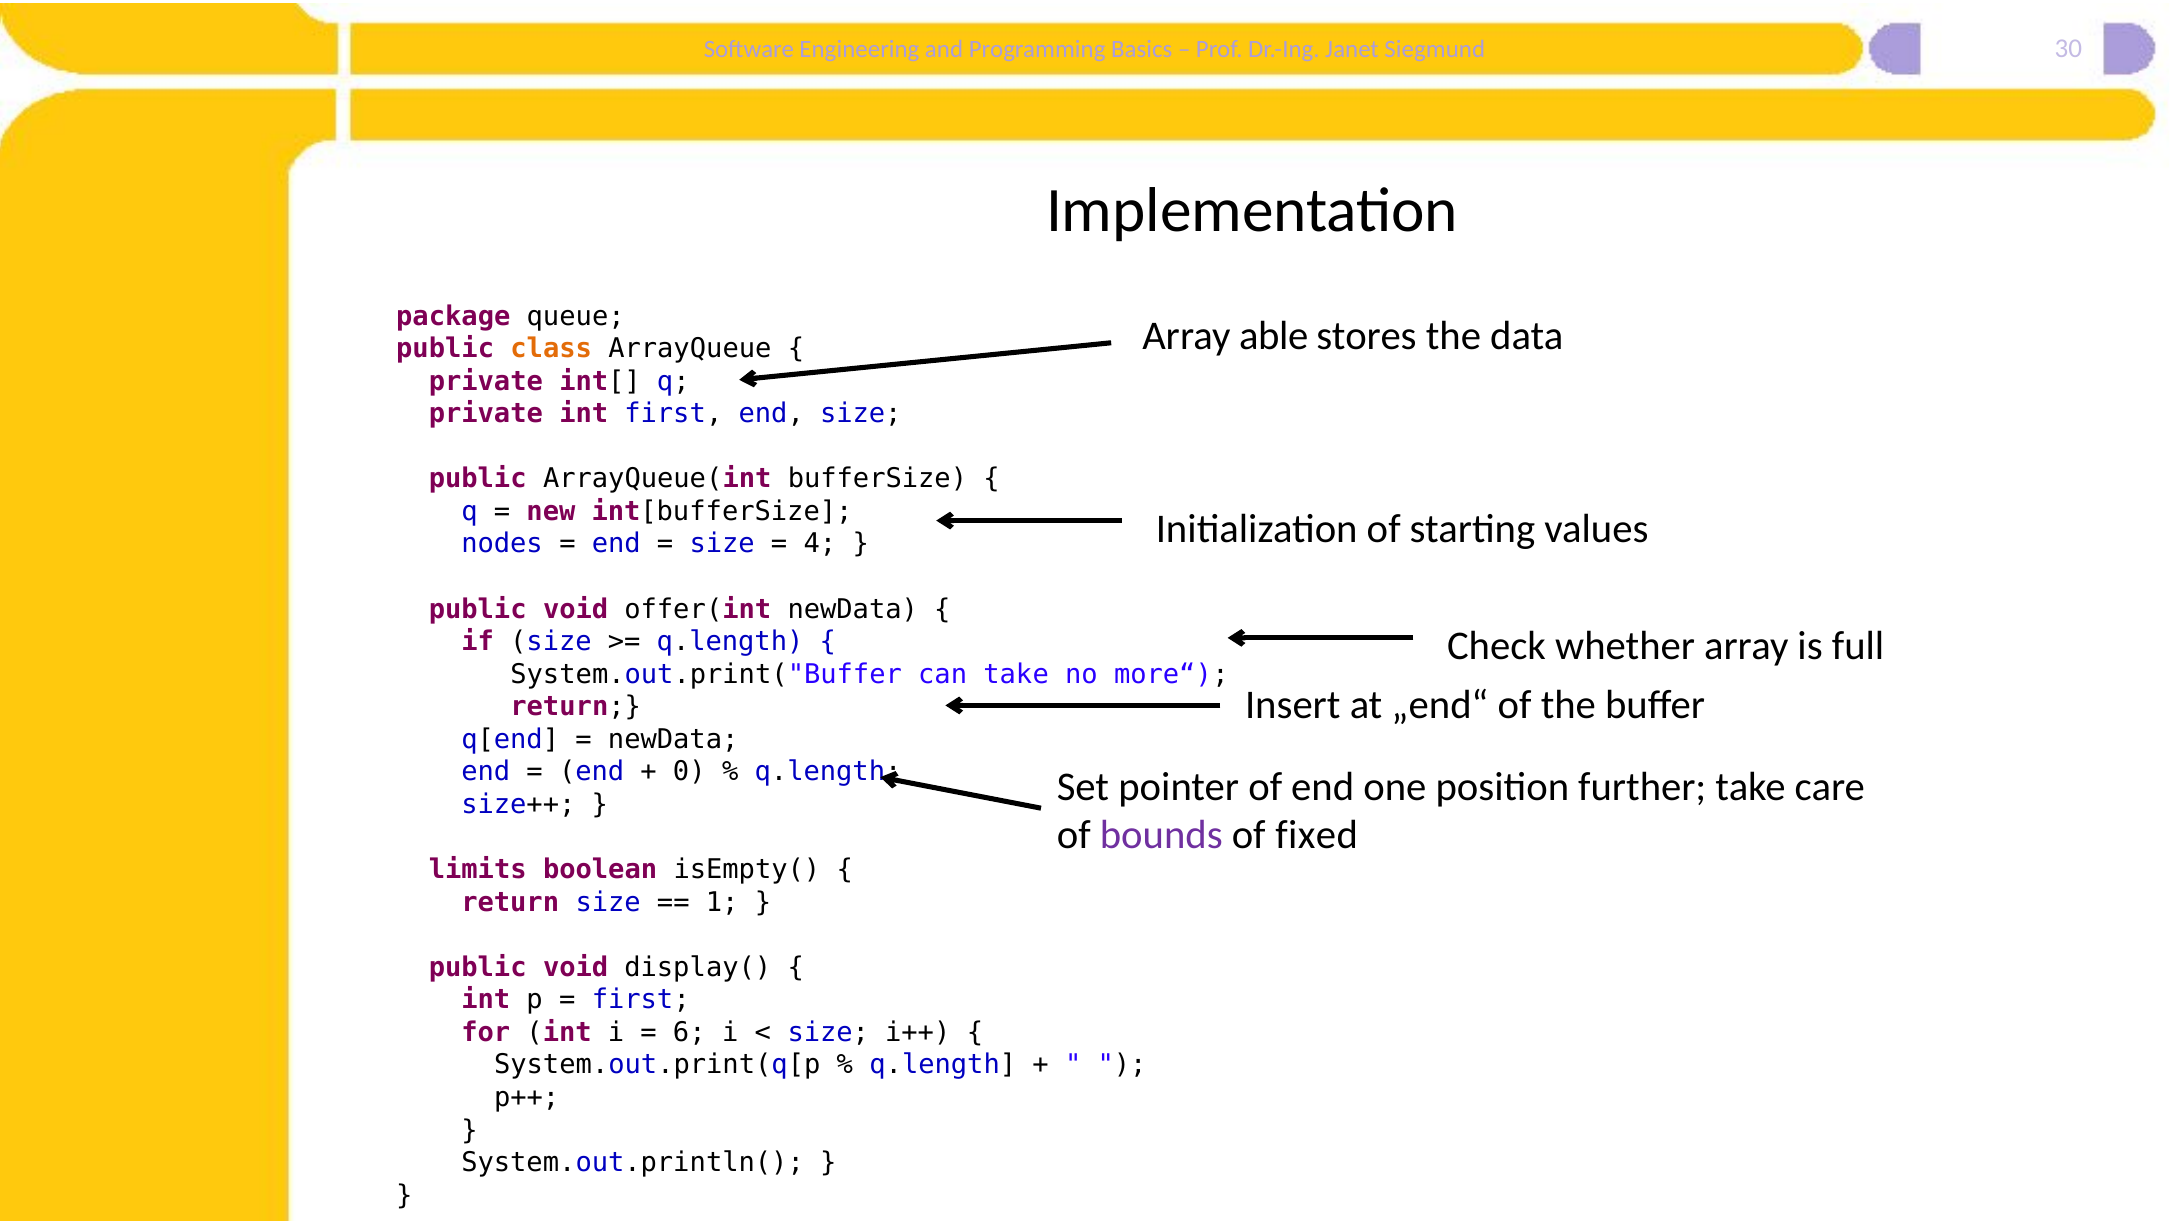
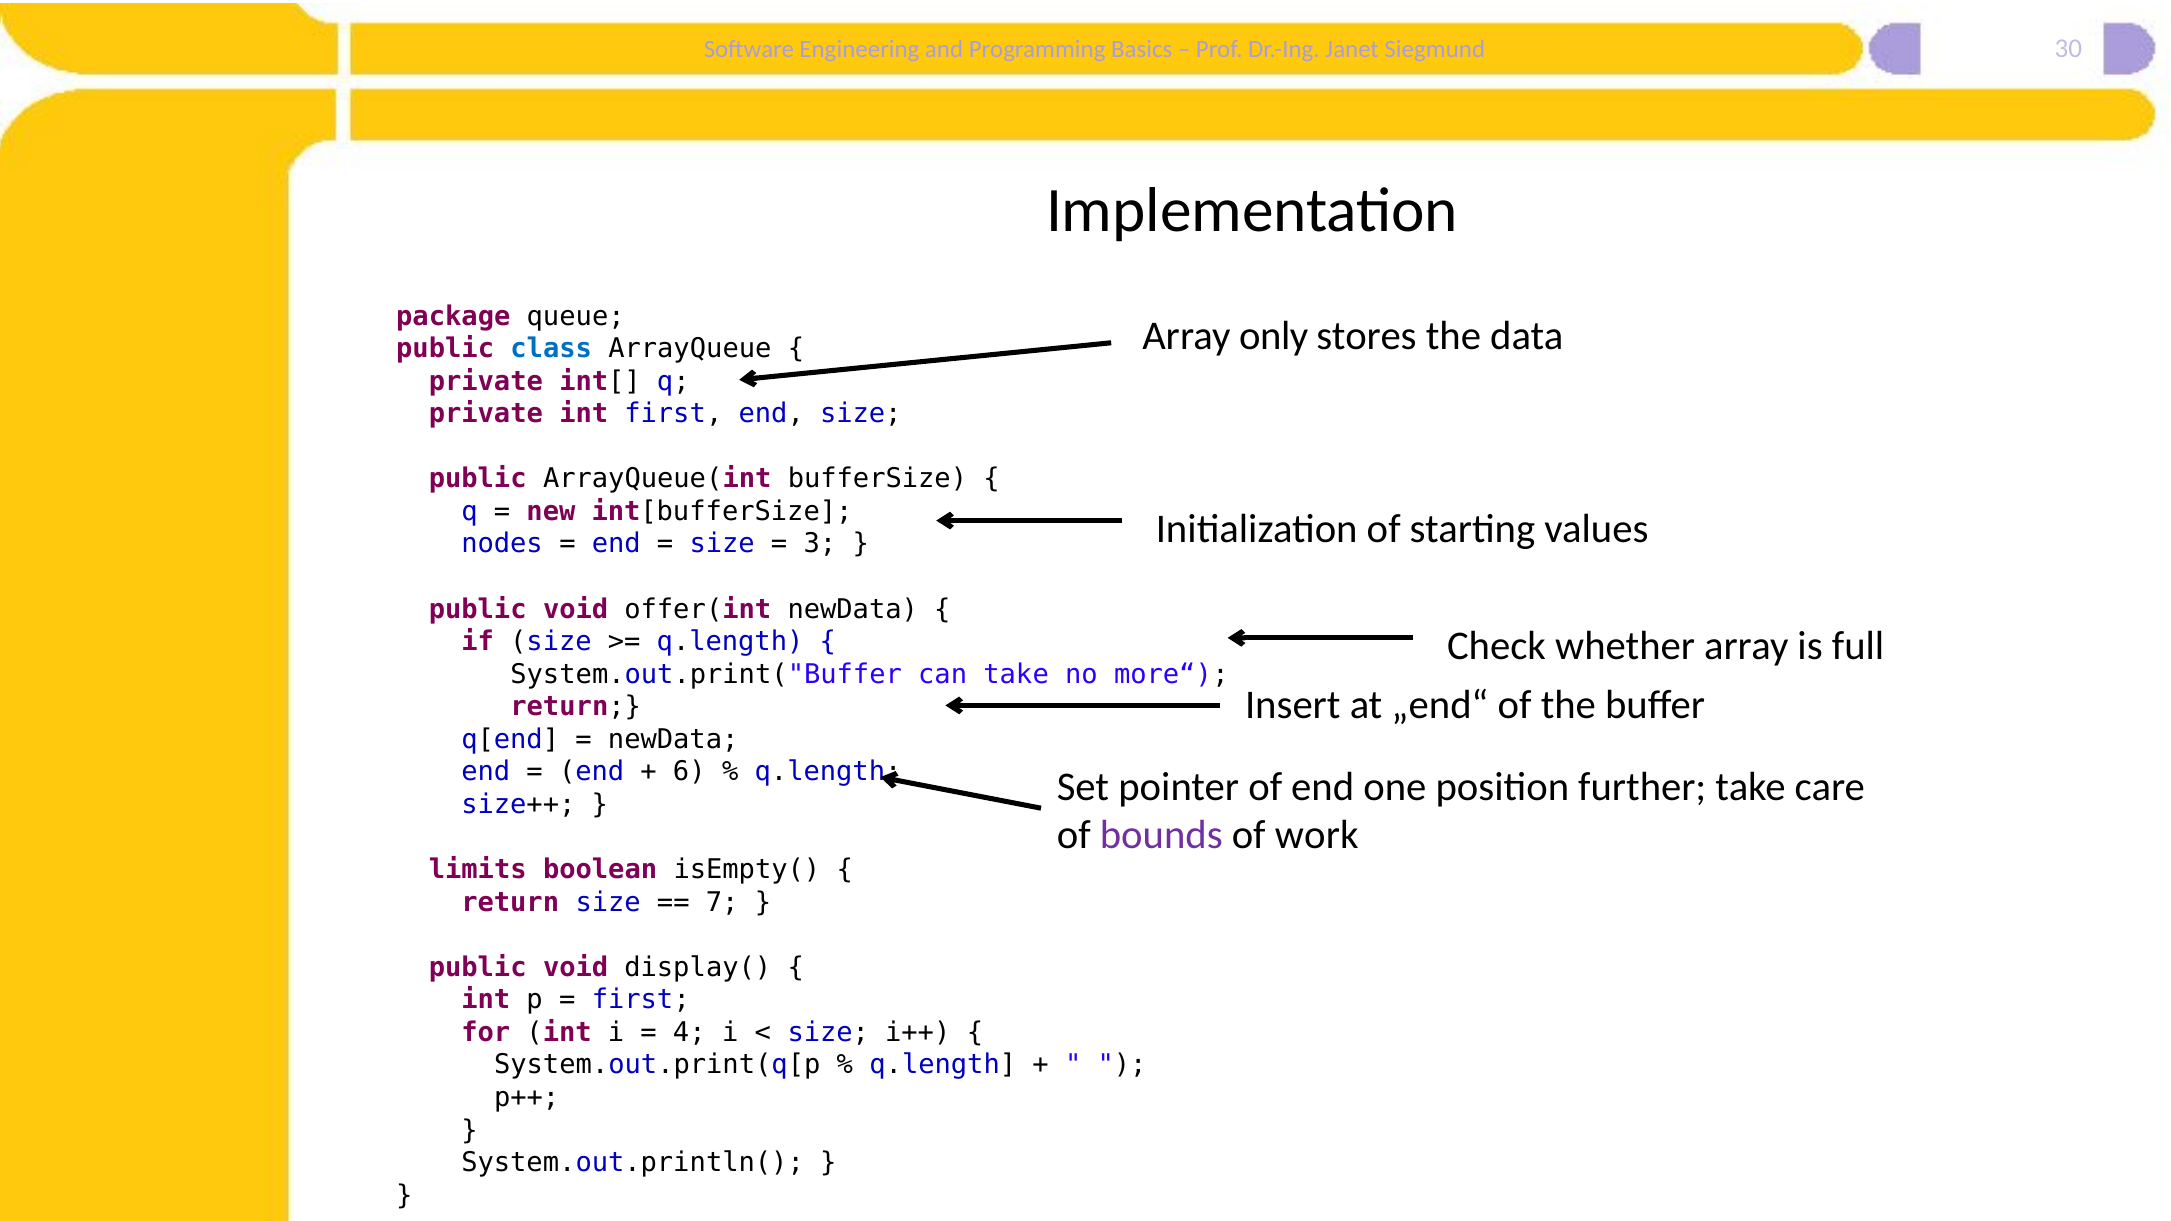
able: able -> only (1274, 337)
class colour: orange -> blue (551, 349)
4: 4 -> 3 (820, 544)
0: 0 -> 6 (689, 772)
fixed: fixed -> work (1317, 836)
1: 1 -> 7 (722, 902)
6: 6 -> 4 (689, 1033)
